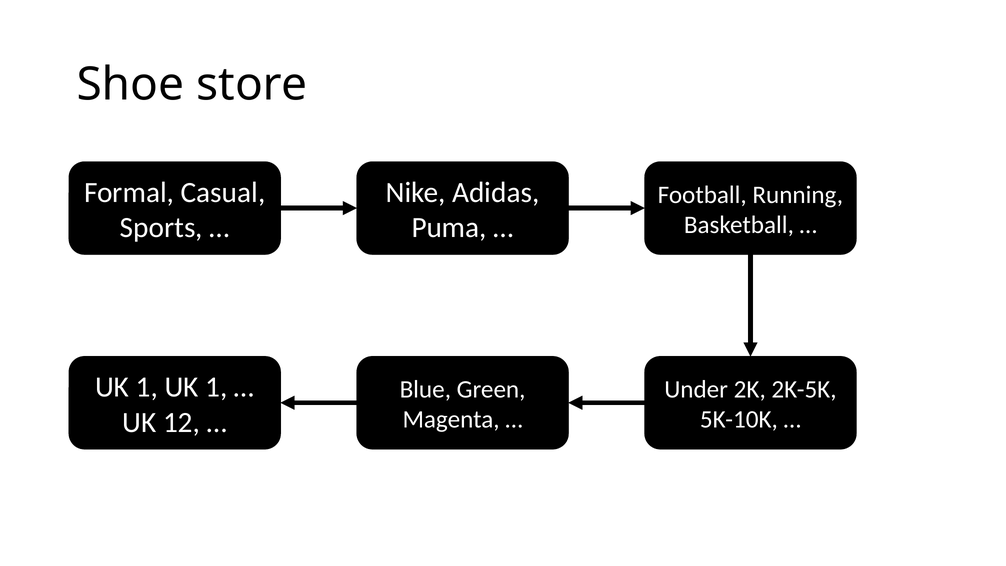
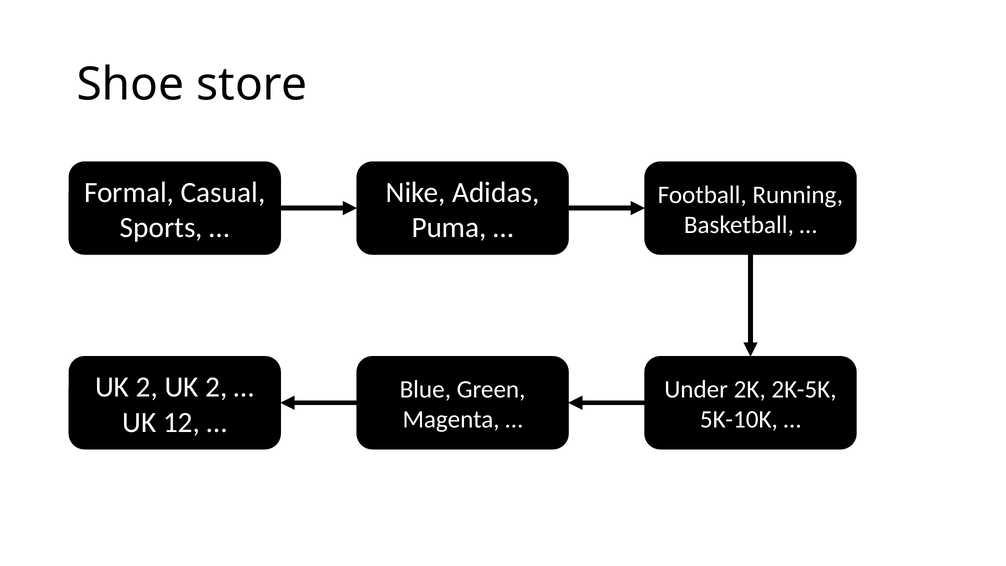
1: 1 -> 2 (147, 387)
1: 1 -> 2 (216, 387)
